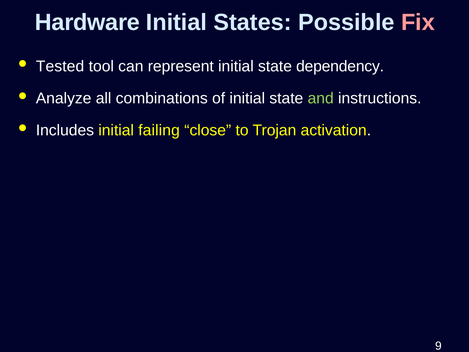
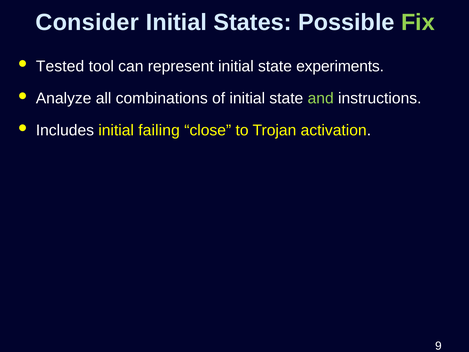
Hardware: Hardware -> Consider (87, 23)
Fix colour: pink -> light green (418, 23)
dependency: dependency -> experiments (340, 66)
